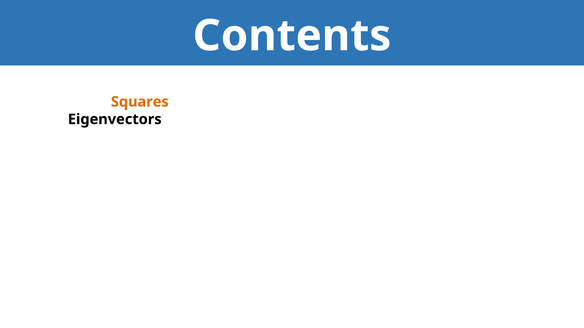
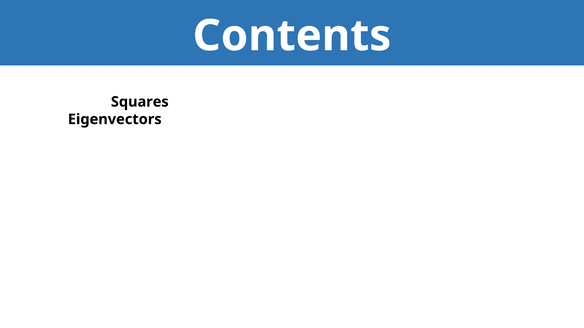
Squares colour: orange -> black (140, 102)
